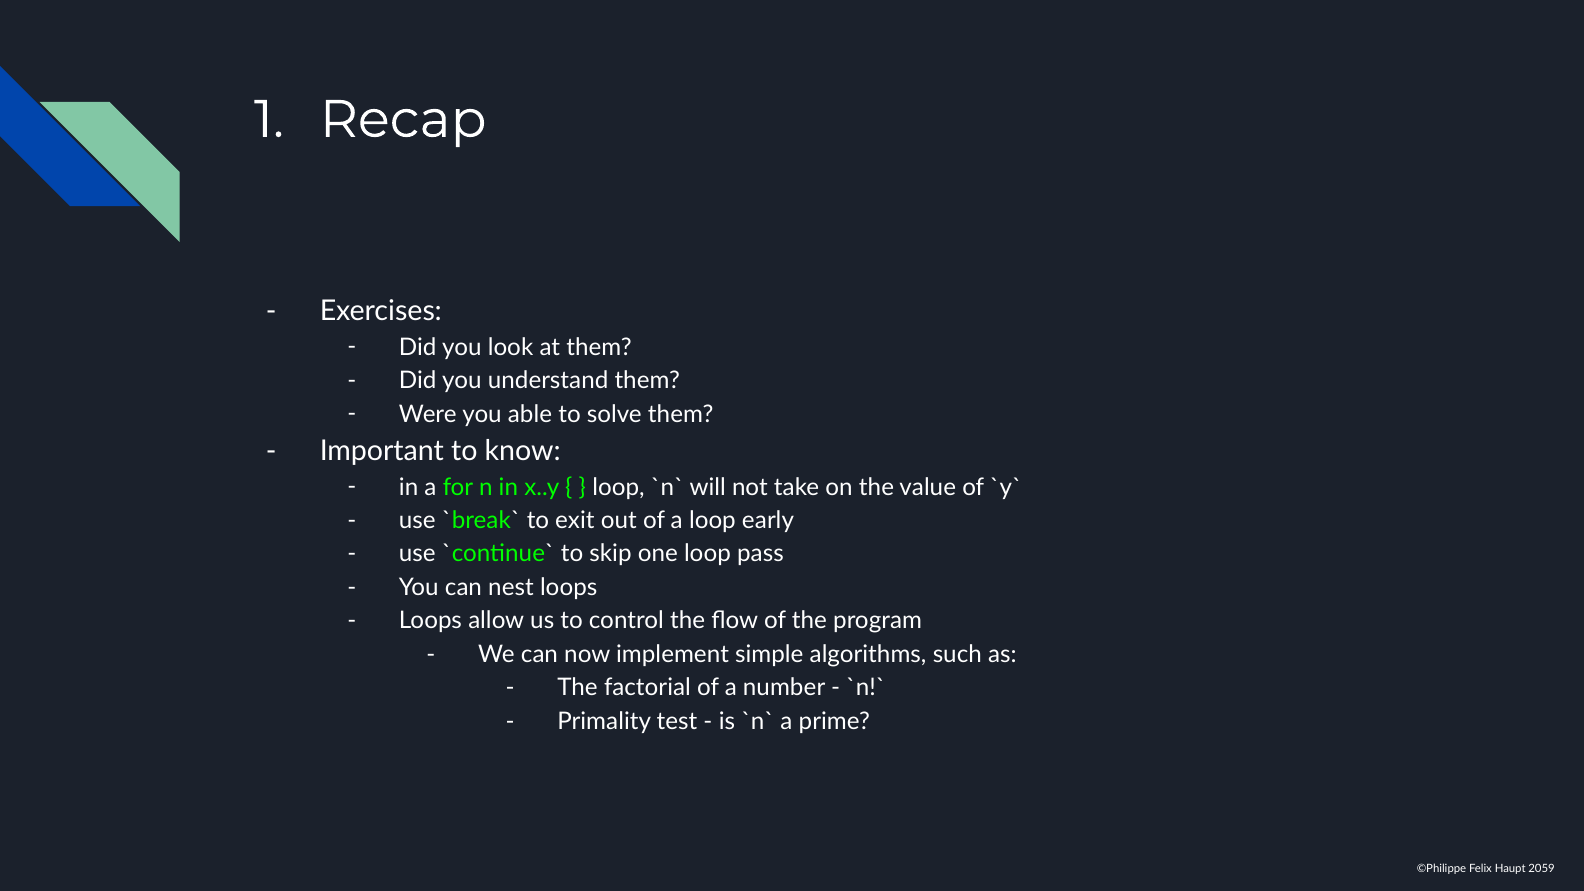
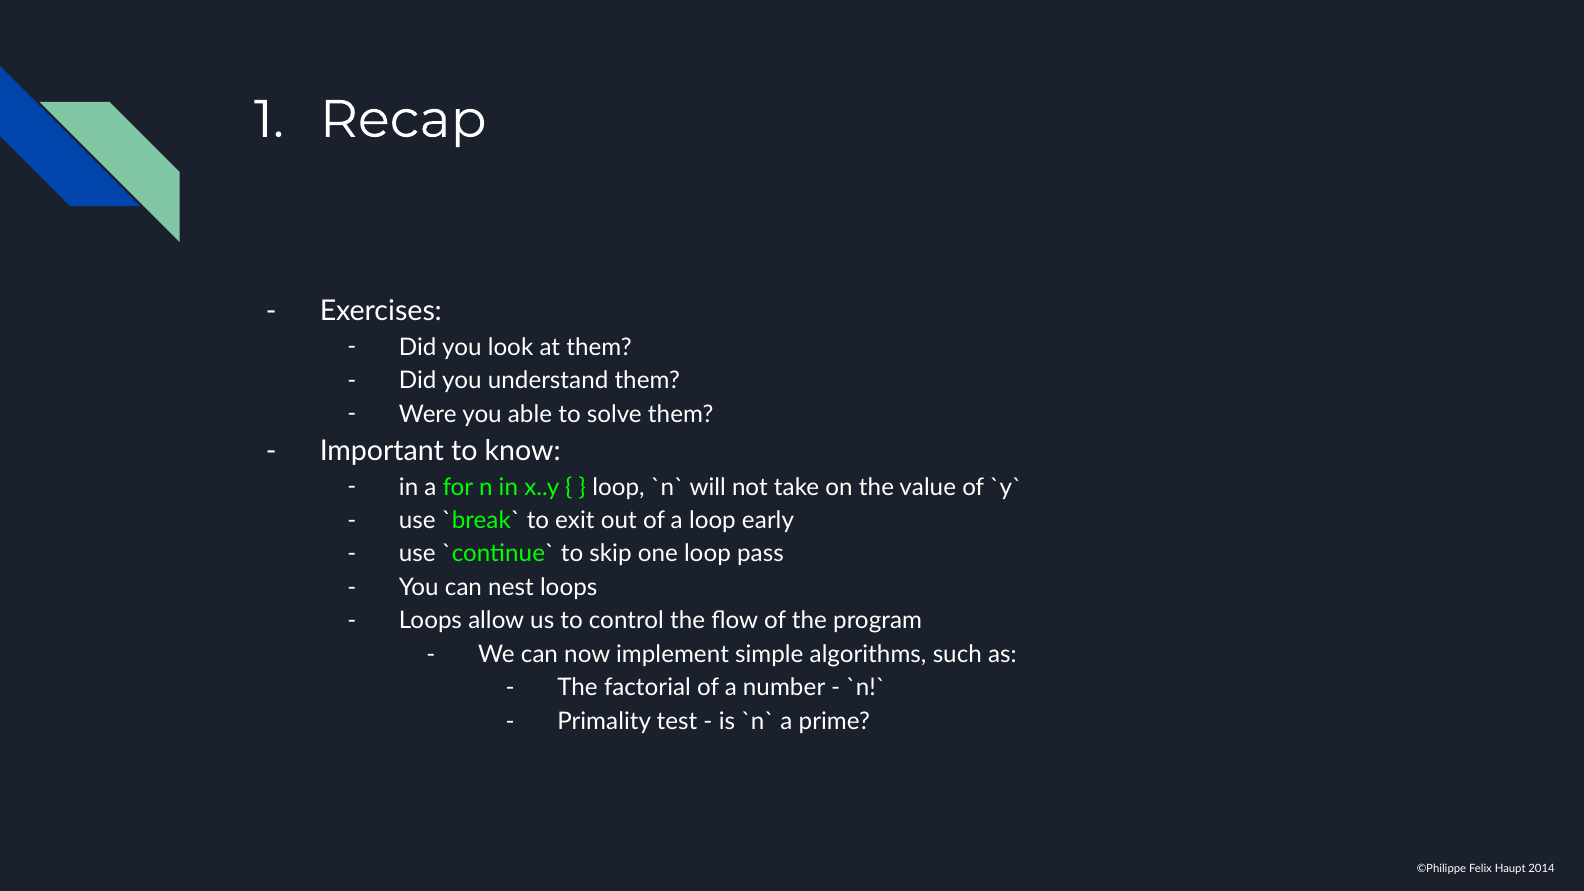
2059: 2059 -> 2014 (1542, 868)
